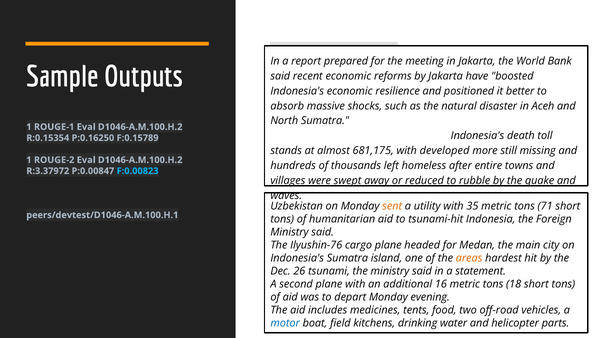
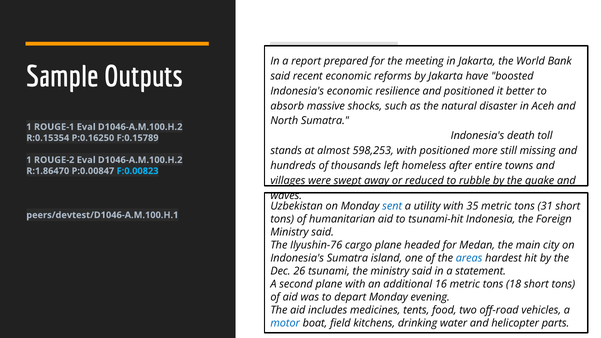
681,175: 681,175 -> 598,253 (373, 151)
with developed: developed -> positioned (445, 151)
R:3.37972: R:3.37972 -> R:1.86470 (48, 171)
sent colour: orange -> blue (392, 206)
71: 71 -> 31 (545, 206)
areas colour: orange -> blue (469, 258)
